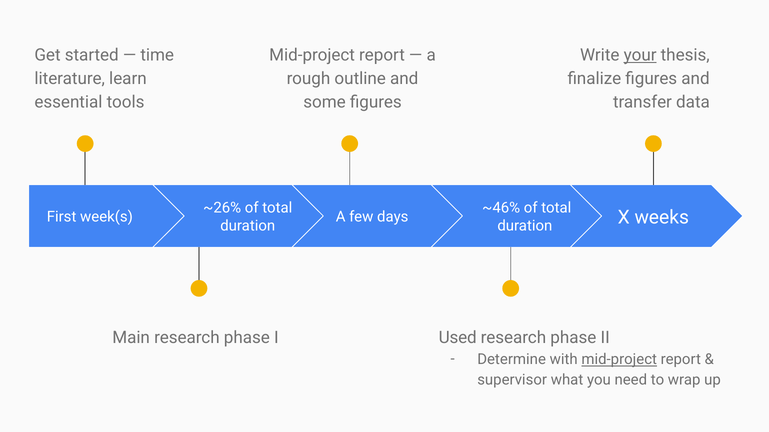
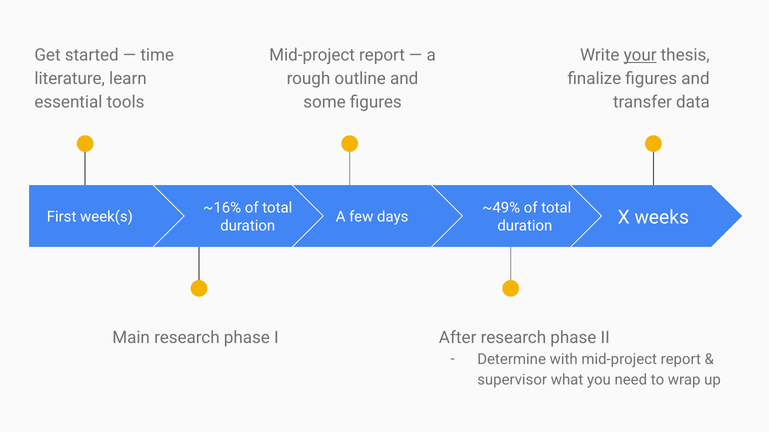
~26%: ~26% -> ~16% (222, 208)
~46%: ~46% -> ~49% (501, 208)
Used: Used -> After (458, 338)
mid-project underline: present -> none (619, 360)
